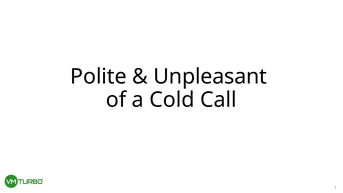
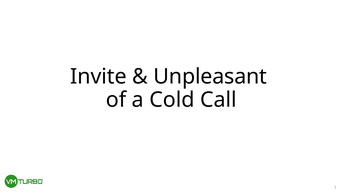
Polite: Polite -> Invite (98, 77)
